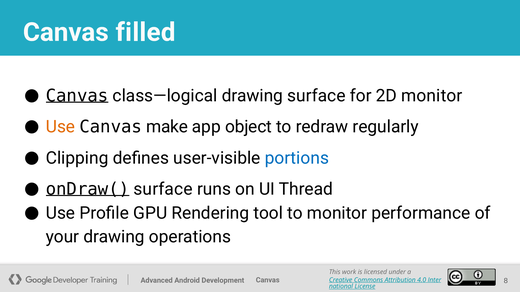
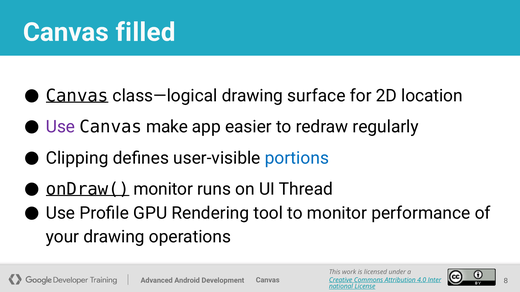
2D monitor: monitor -> location (432, 96)
Use colour: orange -> purple (61, 127)
object: object -> easier (248, 127)
onDraw( surface: surface -> monitor (163, 189)
